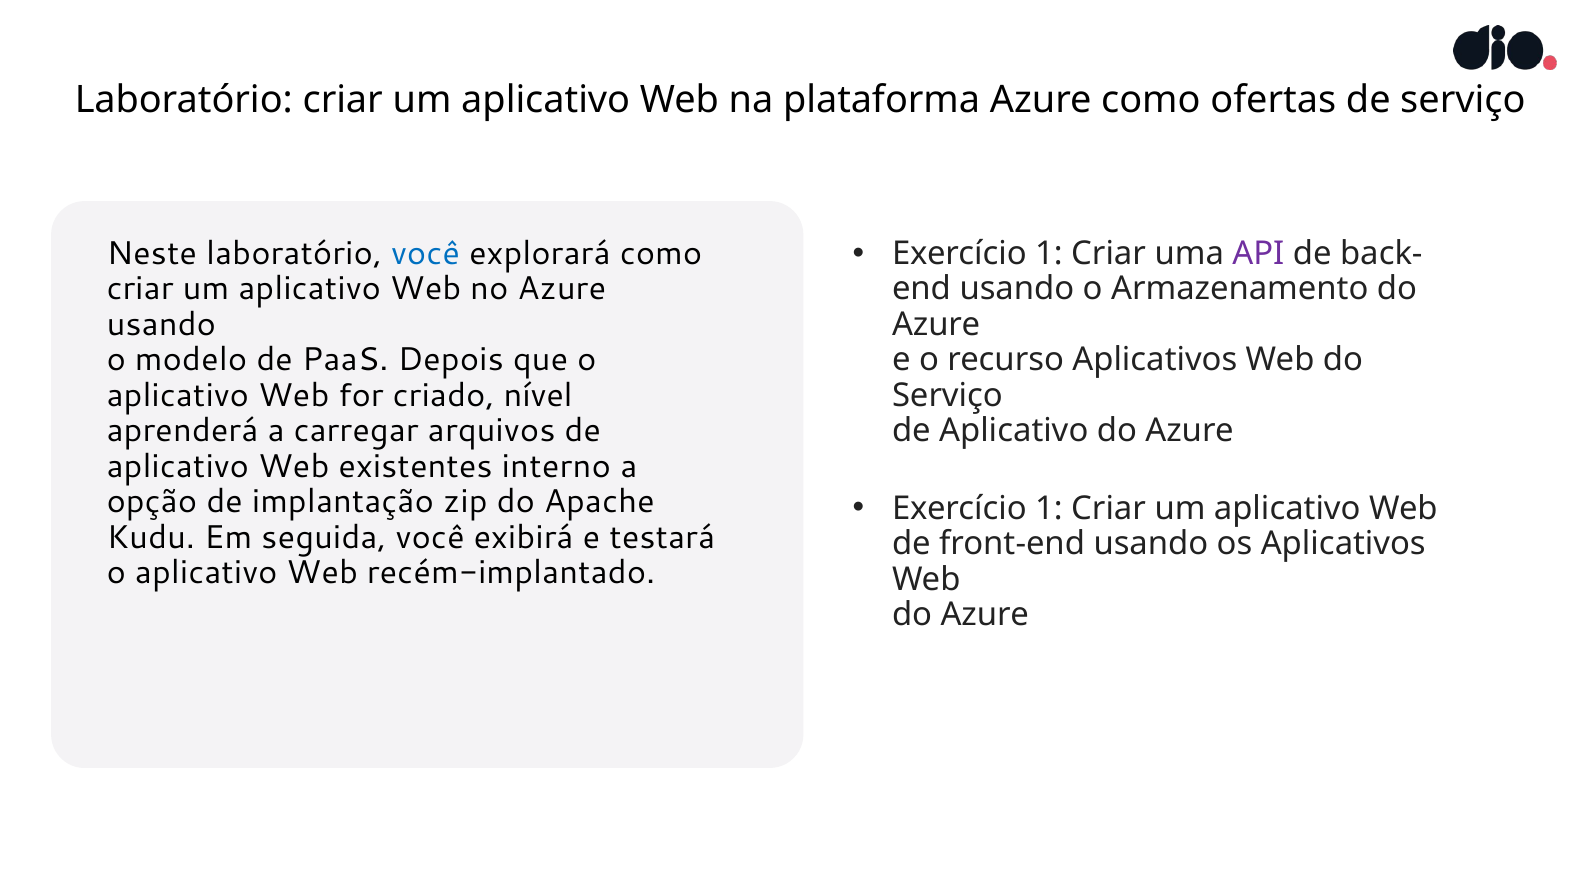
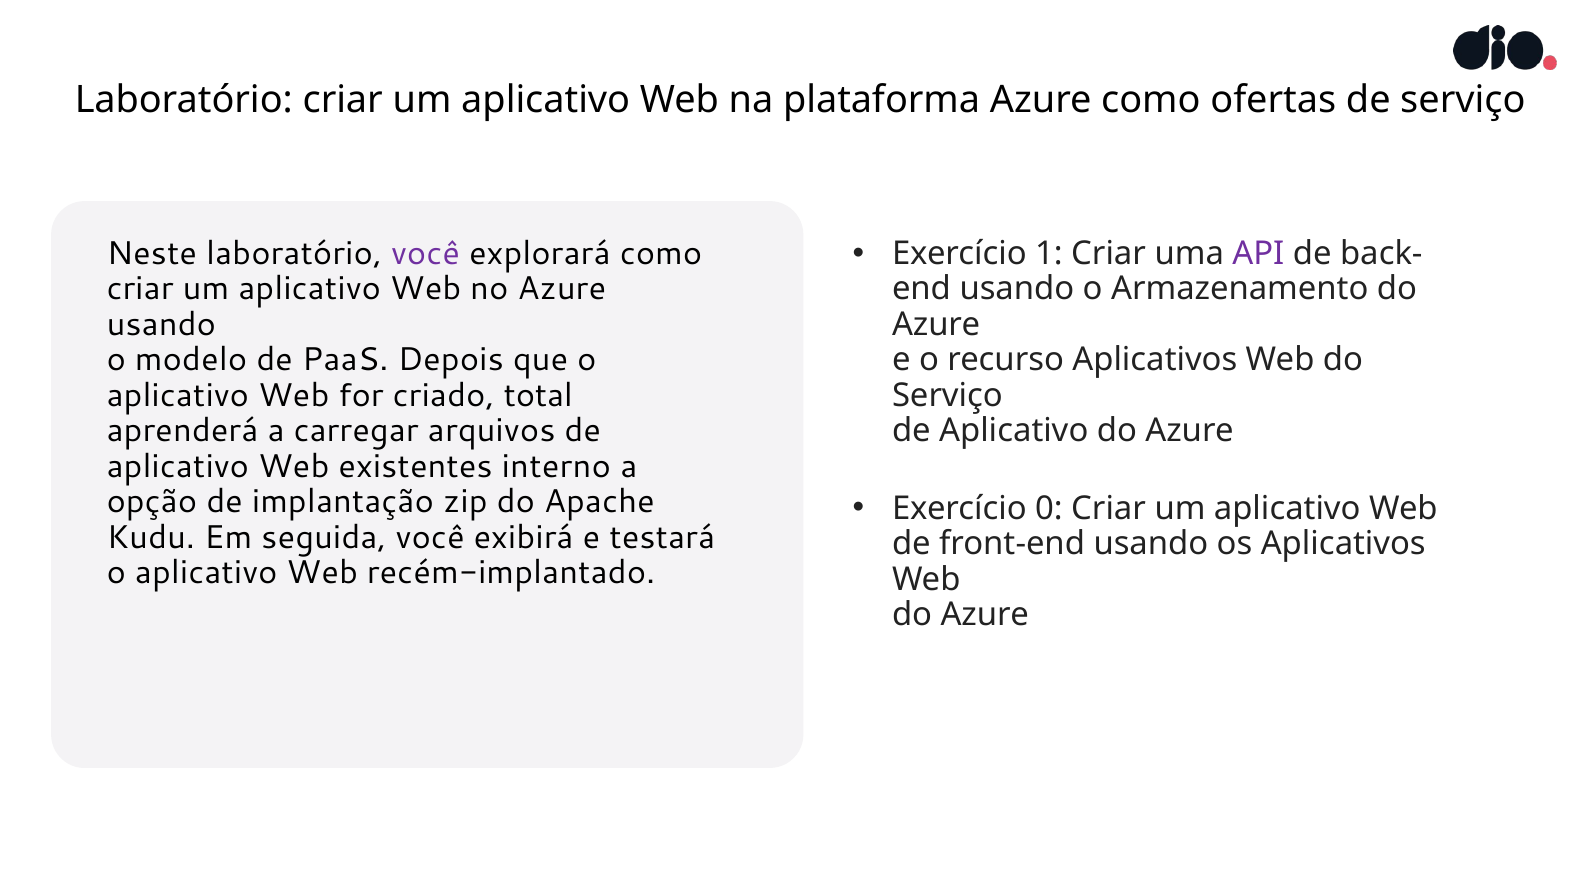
você colour: blue -> purple (426, 254)
nível: nível -> total (538, 396)
1: 1 -> 0 (1049, 508)
